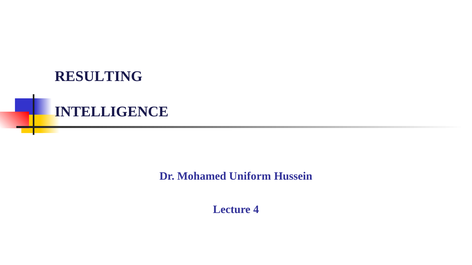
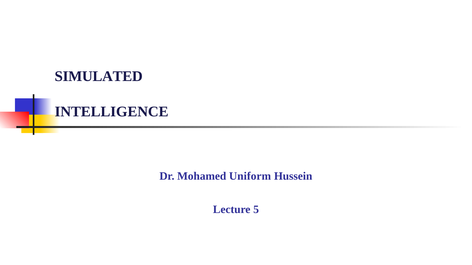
RESULTING: RESULTING -> SIMULATED (99, 77)
4: 4 -> 5 (256, 210)
